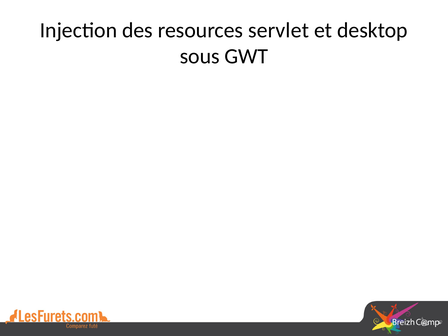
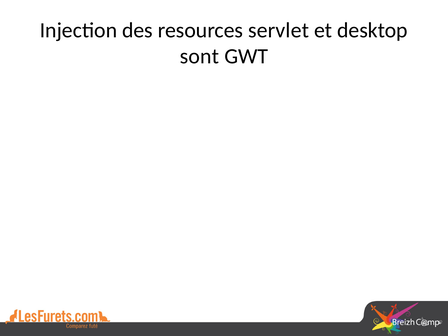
sous: sous -> sont (200, 56)
